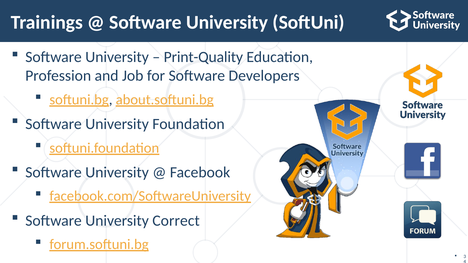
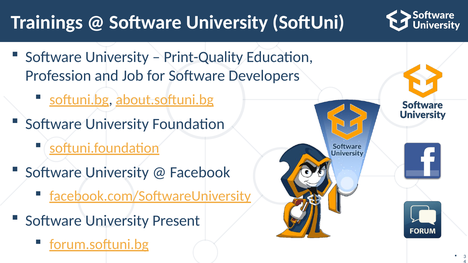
Correct: Correct -> Present (176, 221)
